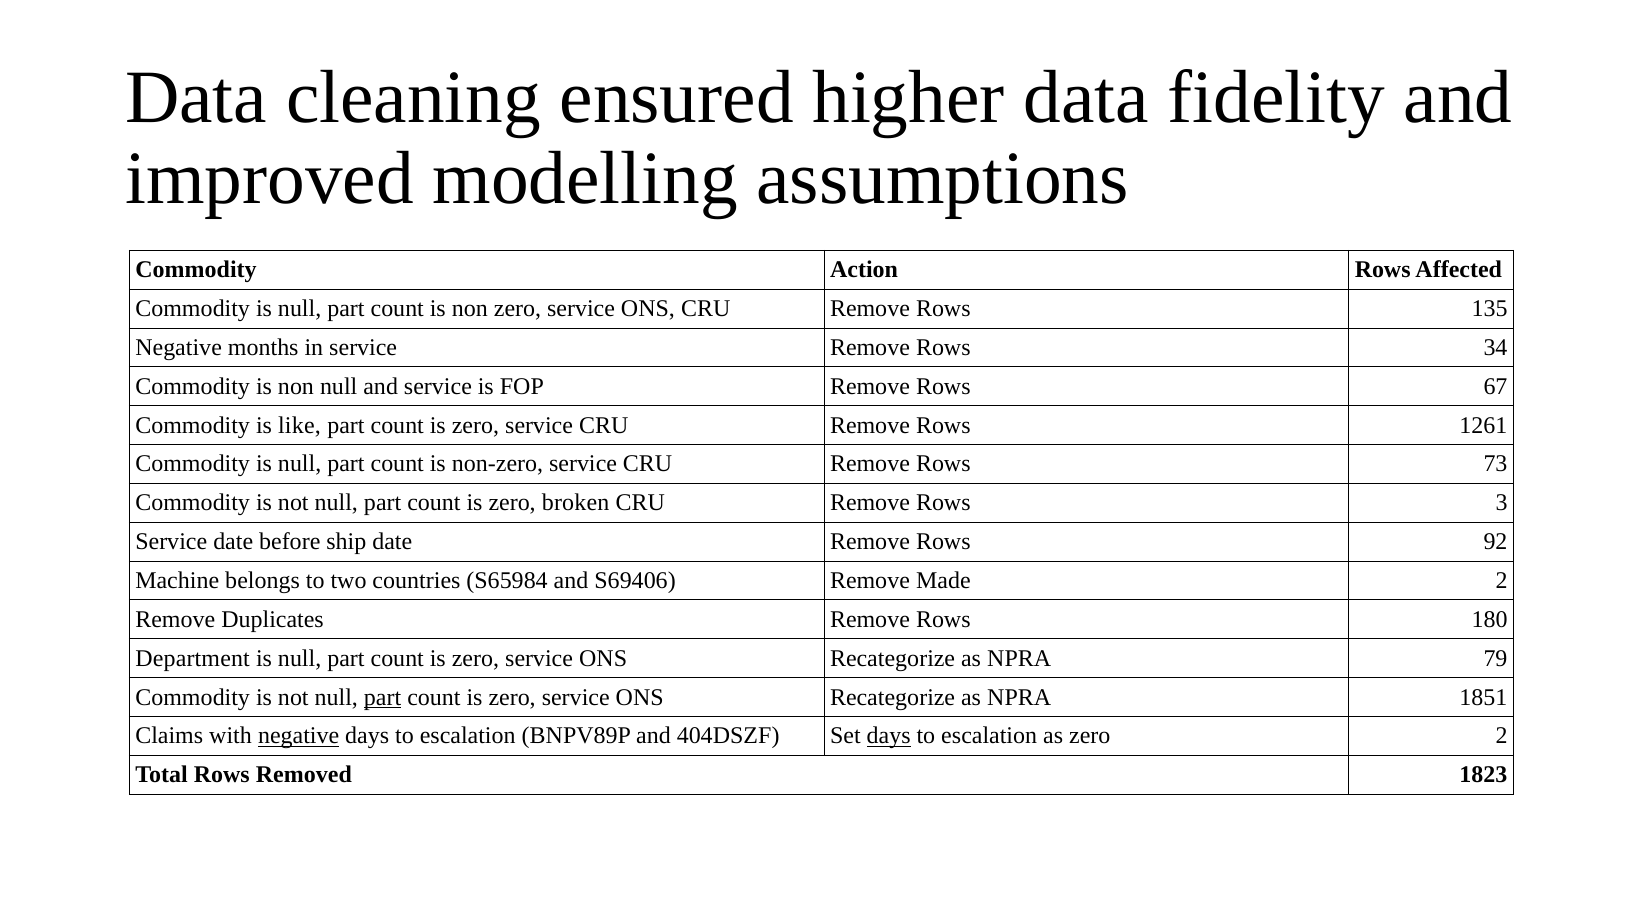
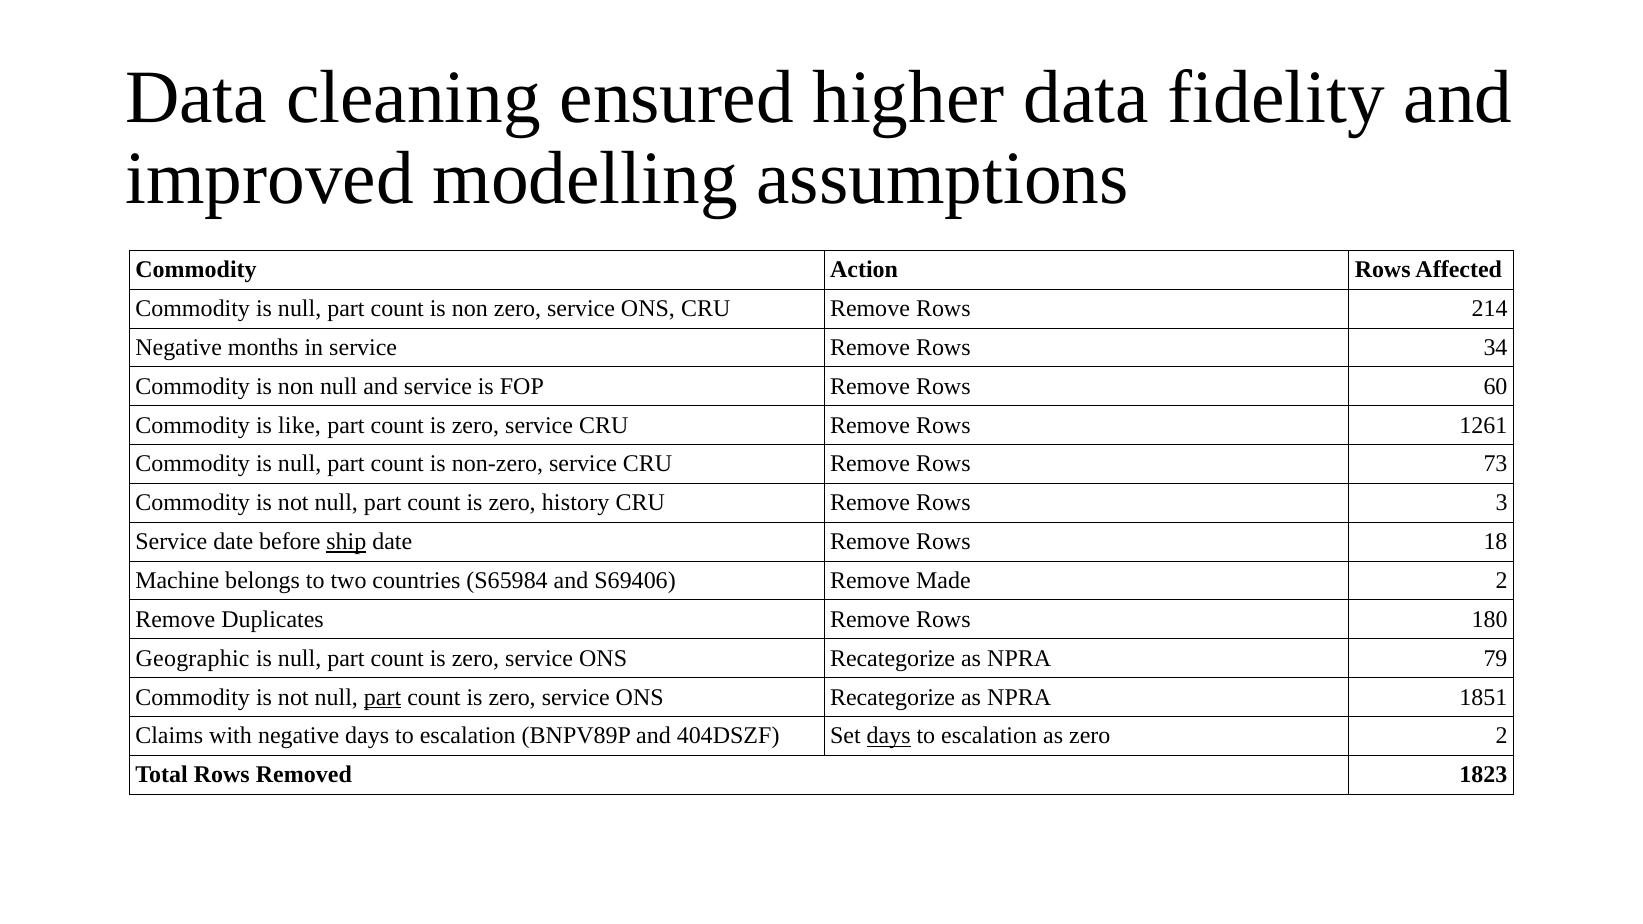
135: 135 -> 214 (1490, 309)
67: 67 -> 60 (1496, 386)
broken: broken -> history (576, 503)
ship underline: none -> present (346, 542)
92: 92 -> 18 (1496, 542)
Department: Department -> Geographic (193, 658)
negative underline: present -> none (299, 736)
